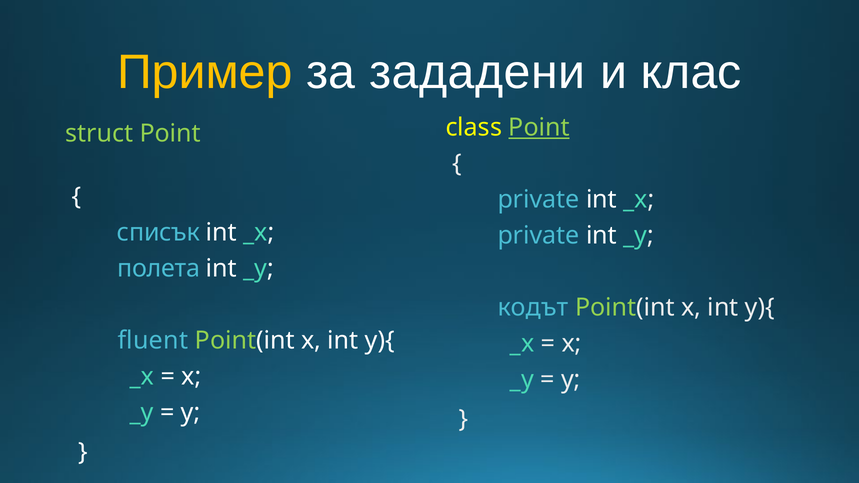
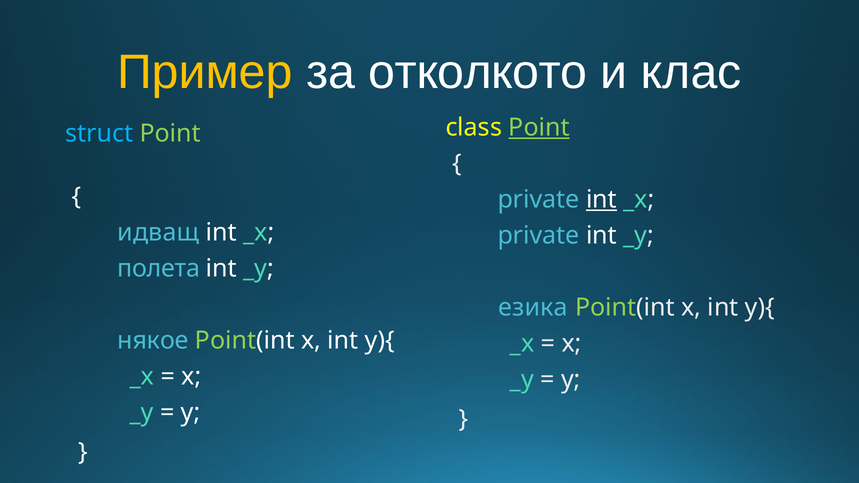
зададени: зададени -> отколкото (478, 72)
struct colour: light green -> light blue (99, 134)
int underline: none -> present (601, 200)
списък: списък -> идващ (158, 233)
кодът: кодът -> езика (533, 308)
fluent: fluent -> някое (153, 341)
